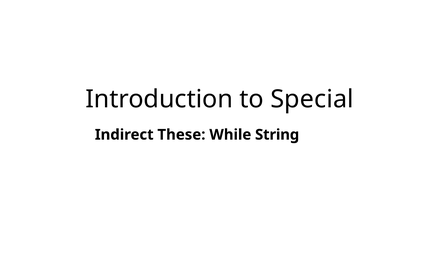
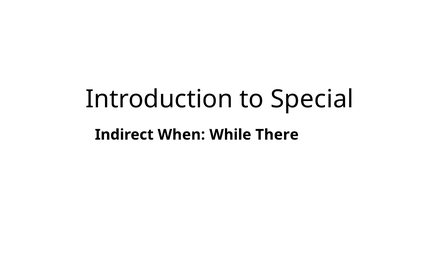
These: These -> When (181, 135)
String: String -> There (277, 135)
